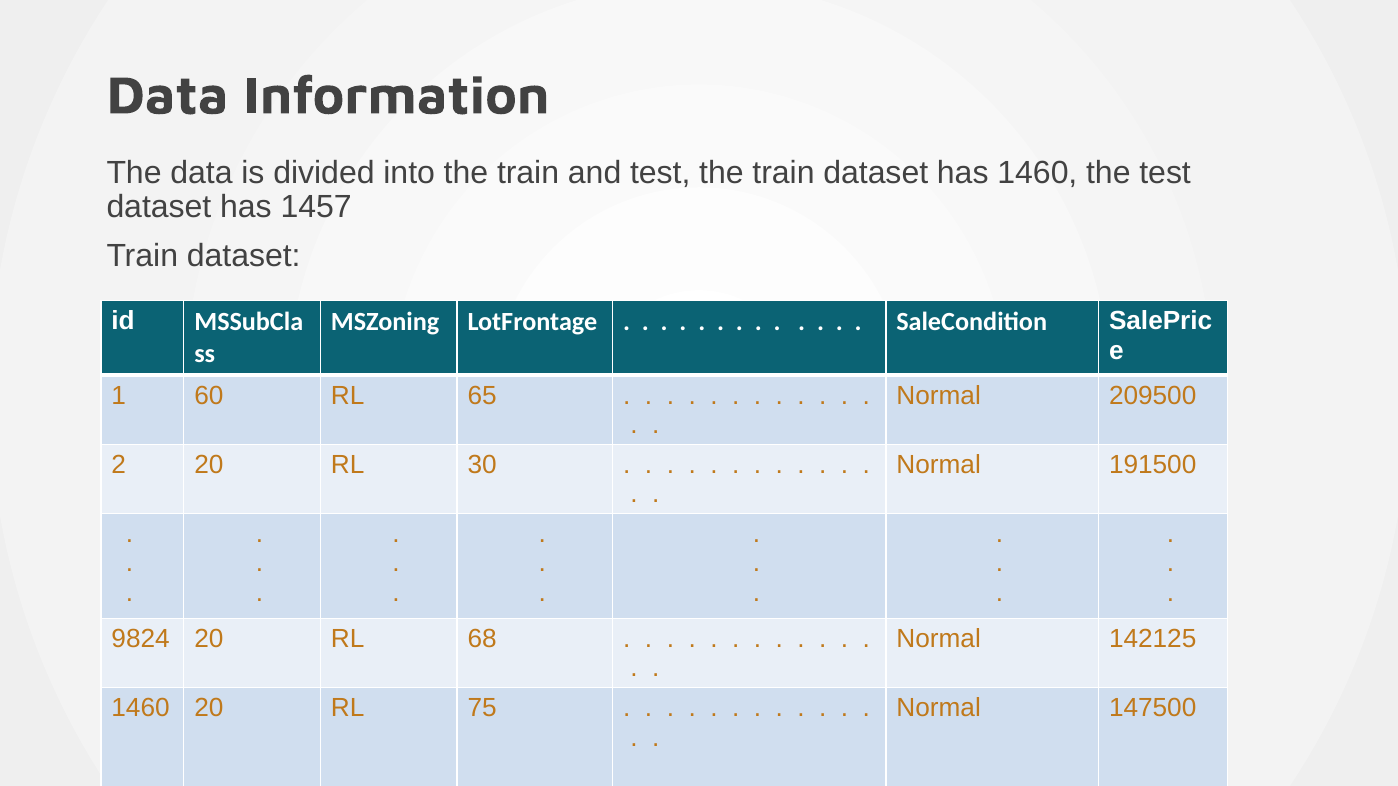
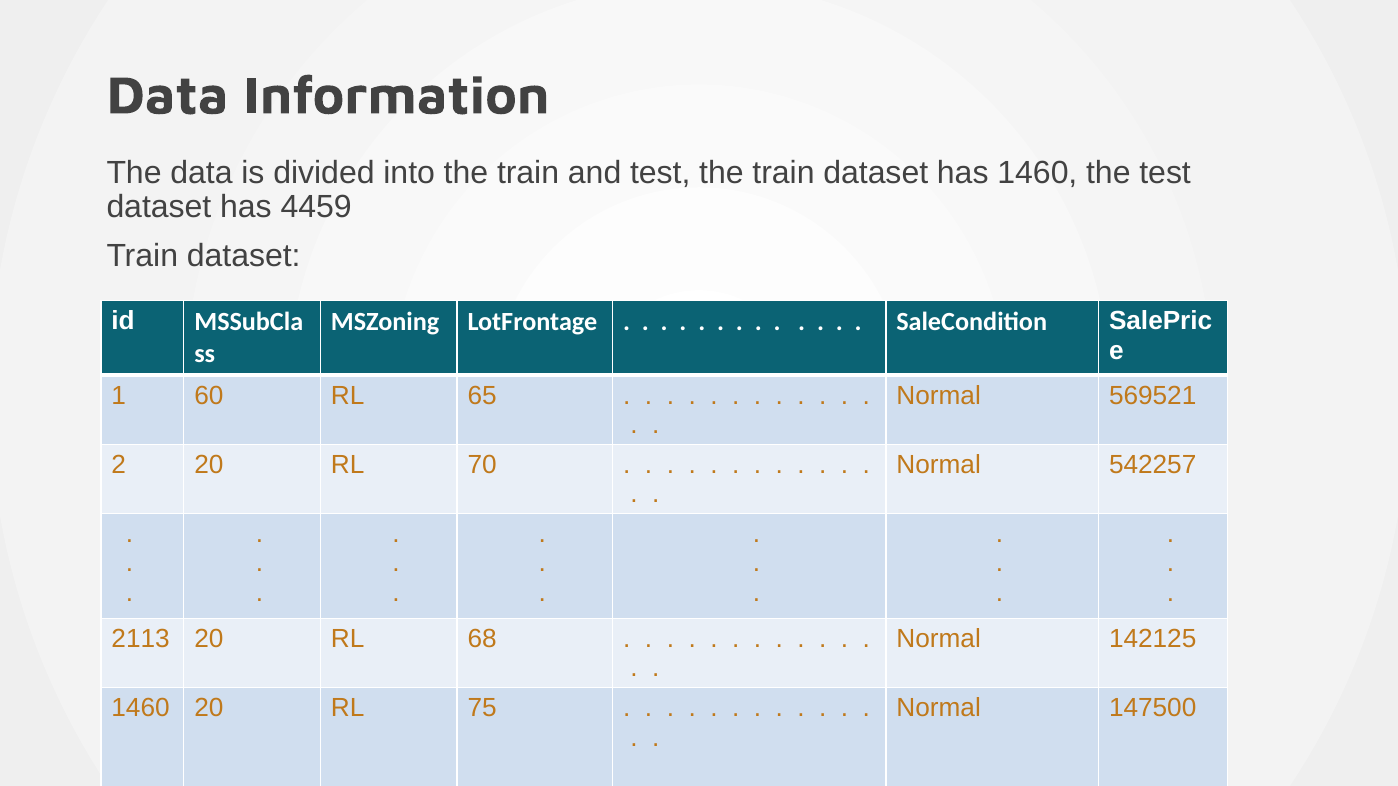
1457: 1457 -> 4459 (316, 207)
209500: 209500 -> 569521 (1153, 396)
30: 30 -> 70 (482, 465)
191500: 191500 -> 542257 (1153, 465)
9824: 9824 -> 2113 (141, 639)
